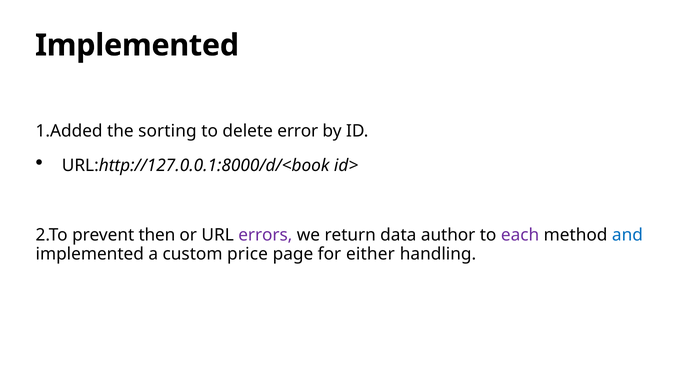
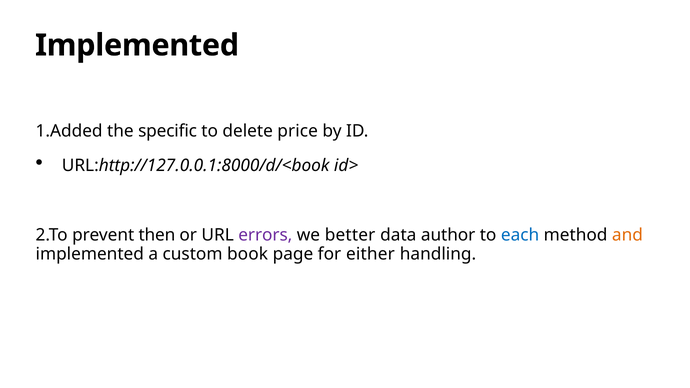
sorting: sorting -> specific (168, 131)
error: error -> price (298, 131)
return: return -> better (350, 235)
each colour: purple -> blue (520, 235)
and colour: blue -> orange (627, 235)
price: price -> book (248, 254)
